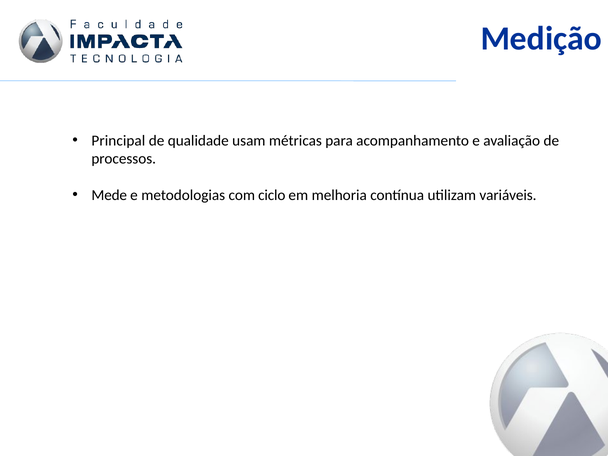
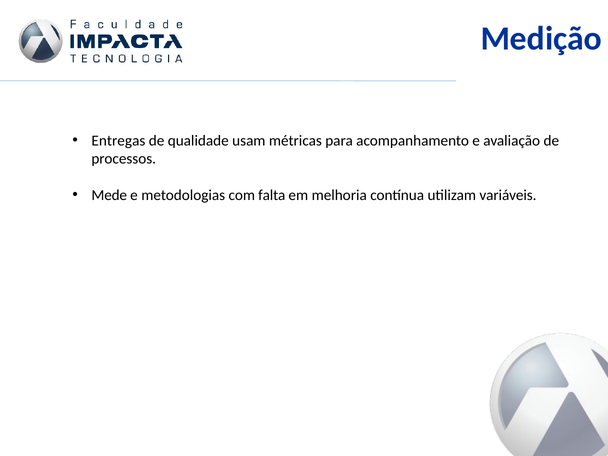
Principal: Principal -> Entregas (118, 141)
ciclo: ciclo -> falta (272, 195)
